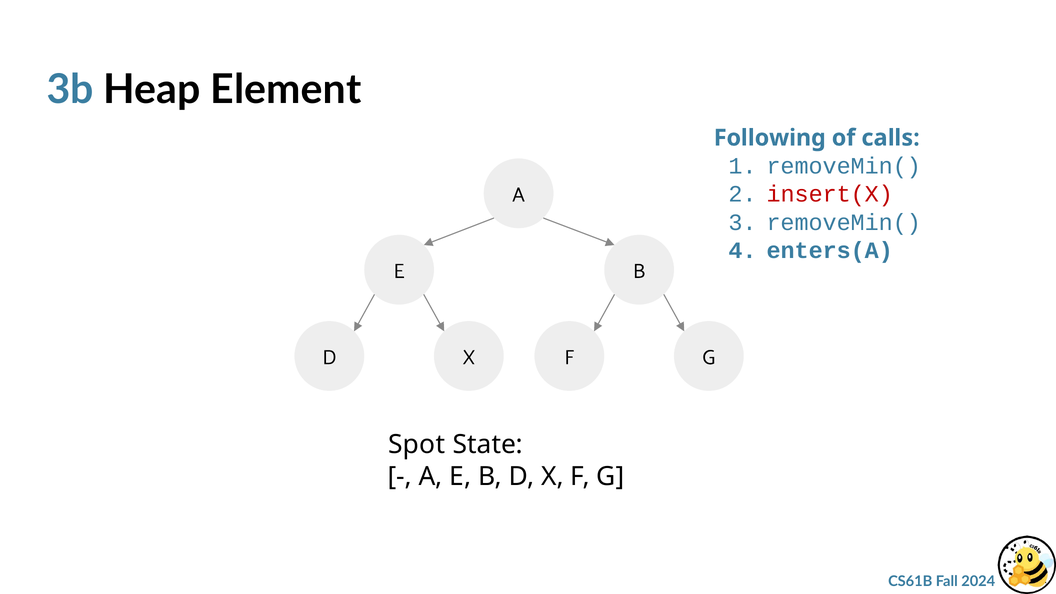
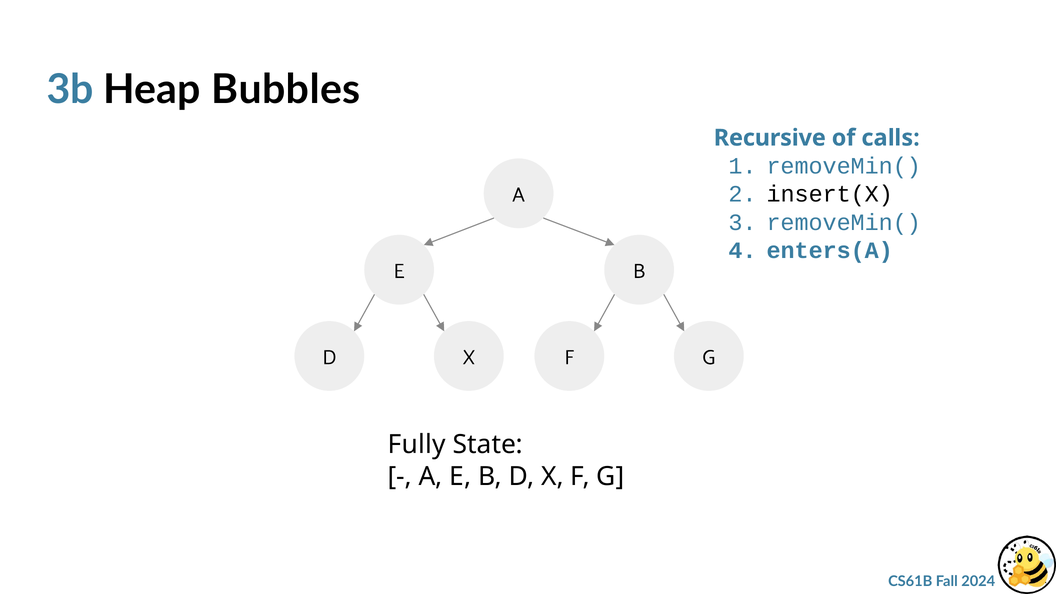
Element: Element -> Bubbles (286, 89)
Following: Following -> Recursive (770, 138)
insert(X colour: red -> black (830, 194)
Spot: Spot -> Fully (417, 445)
